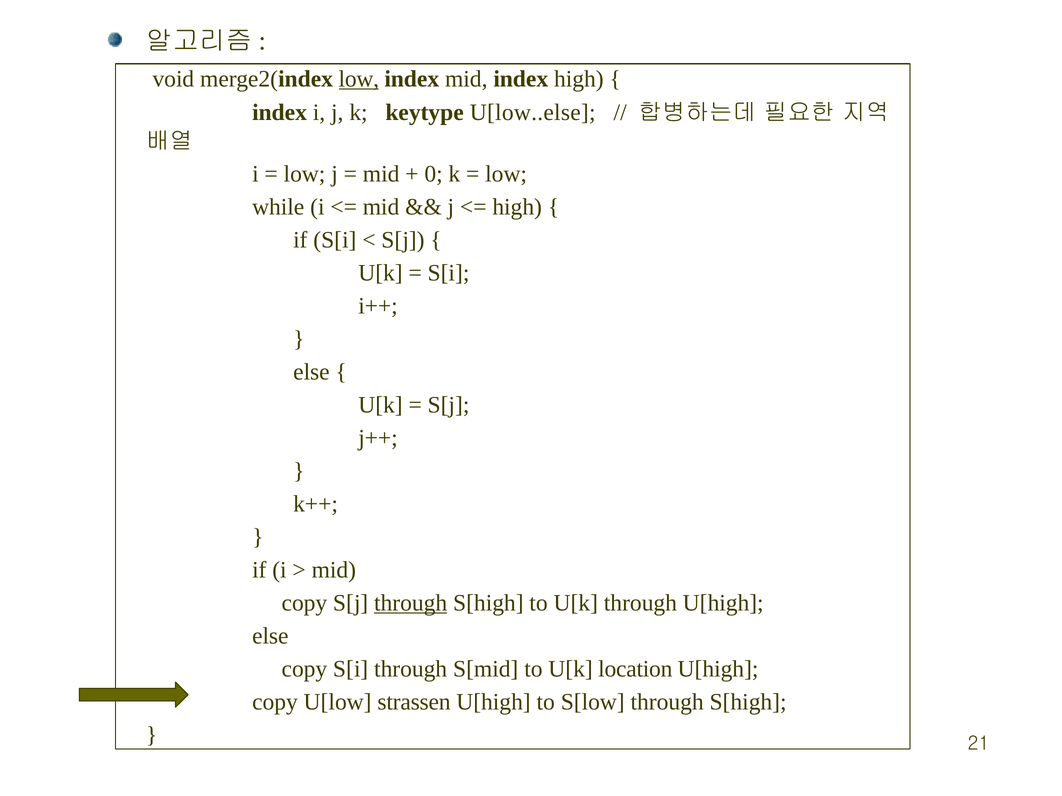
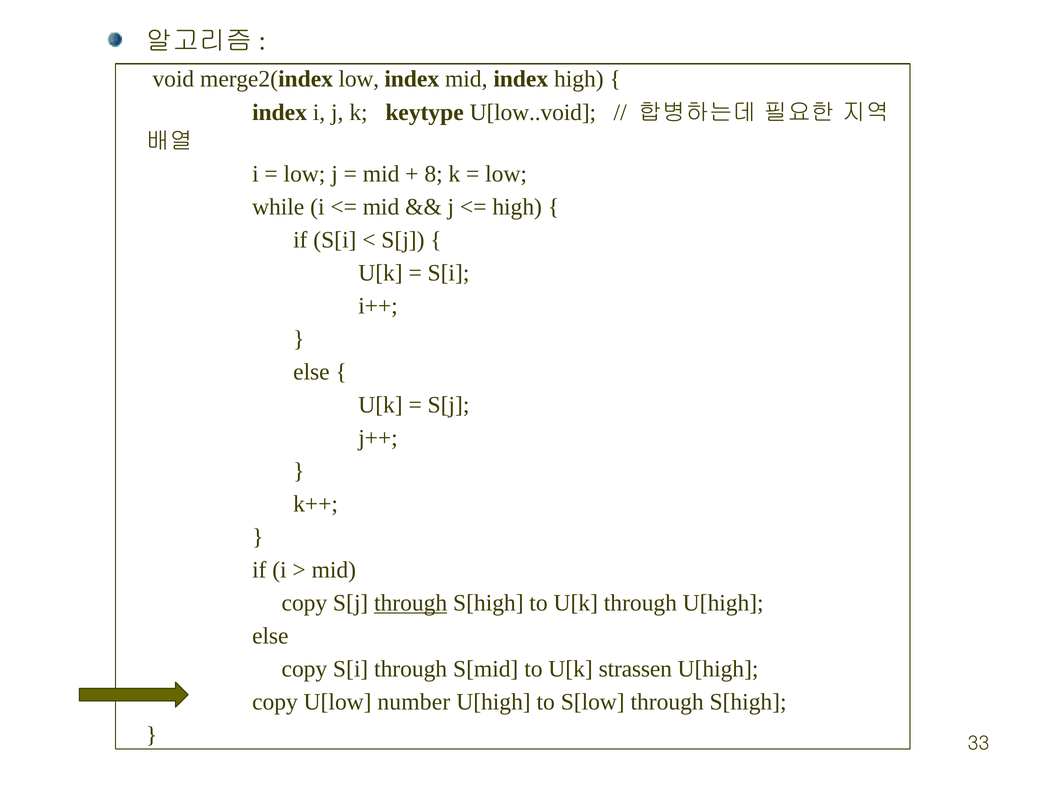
low underline: present -> none (359, 79)
U[low..else: U[low..else -> U[low..void (533, 113)
0: 0 -> 8 (434, 174)
location: location -> strassen (635, 669)
strassen: strassen -> number (414, 702)
21: 21 -> 33 (979, 744)
